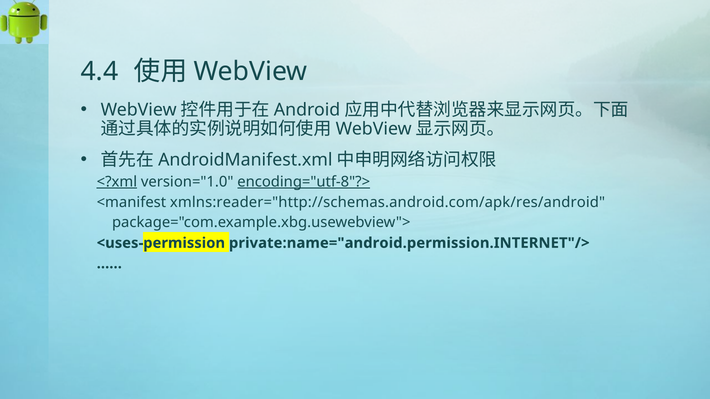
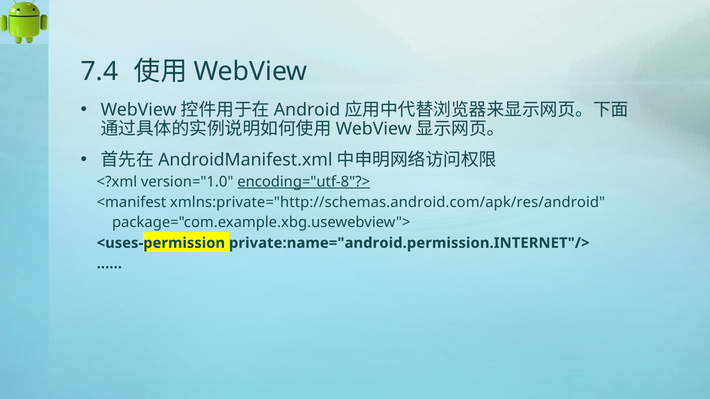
4.4: 4.4 -> 7.4 (99, 72)
<?xml underline: present -> none (117, 182)
xmlns:reader="http://schemas.android.com/apk/res/android: xmlns:reader="http://schemas.android.com/apk/res/android -> xmlns:private="http://schemas.android.com/apk/res/android (388, 202)
